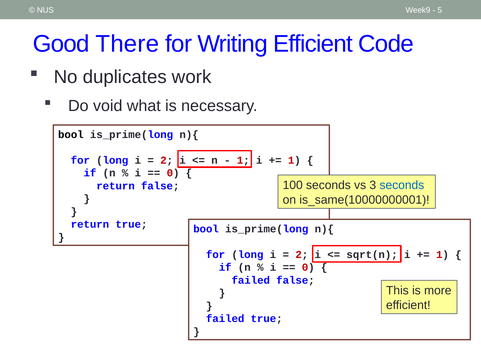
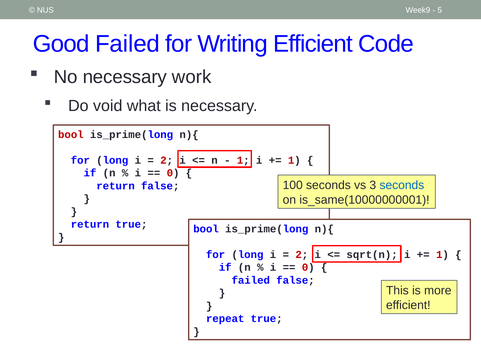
Good There: There -> Failed (128, 44)
No duplicates: duplicates -> necessary (125, 77)
bool colour: black -> red (71, 135)
failed: failed -> repeat (225, 319)
